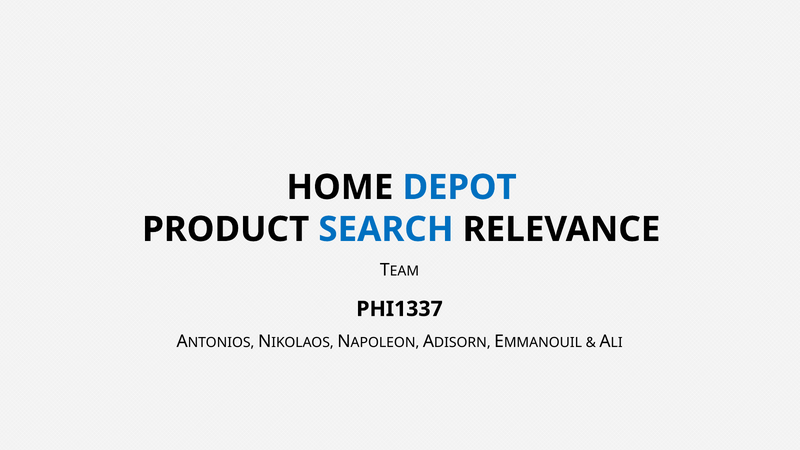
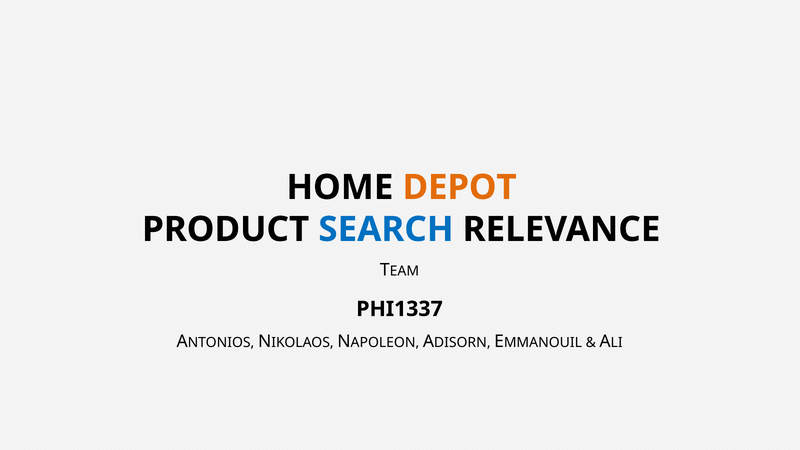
DEPOT colour: blue -> orange (460, 187)
